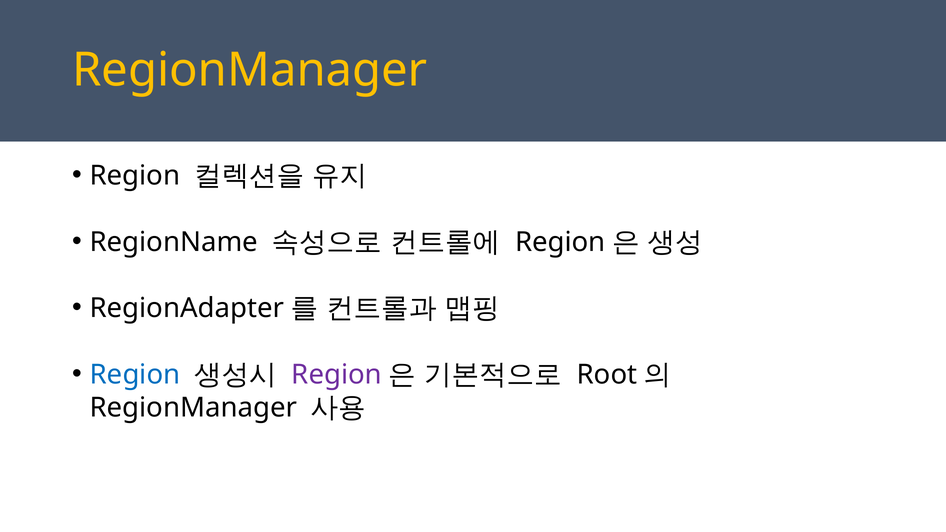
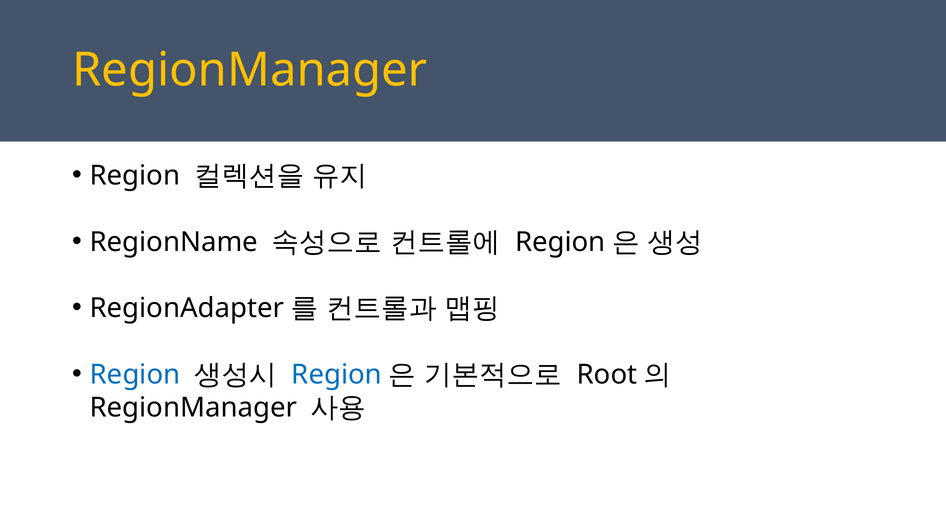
Region colour: purple -> blue (337, 375)
